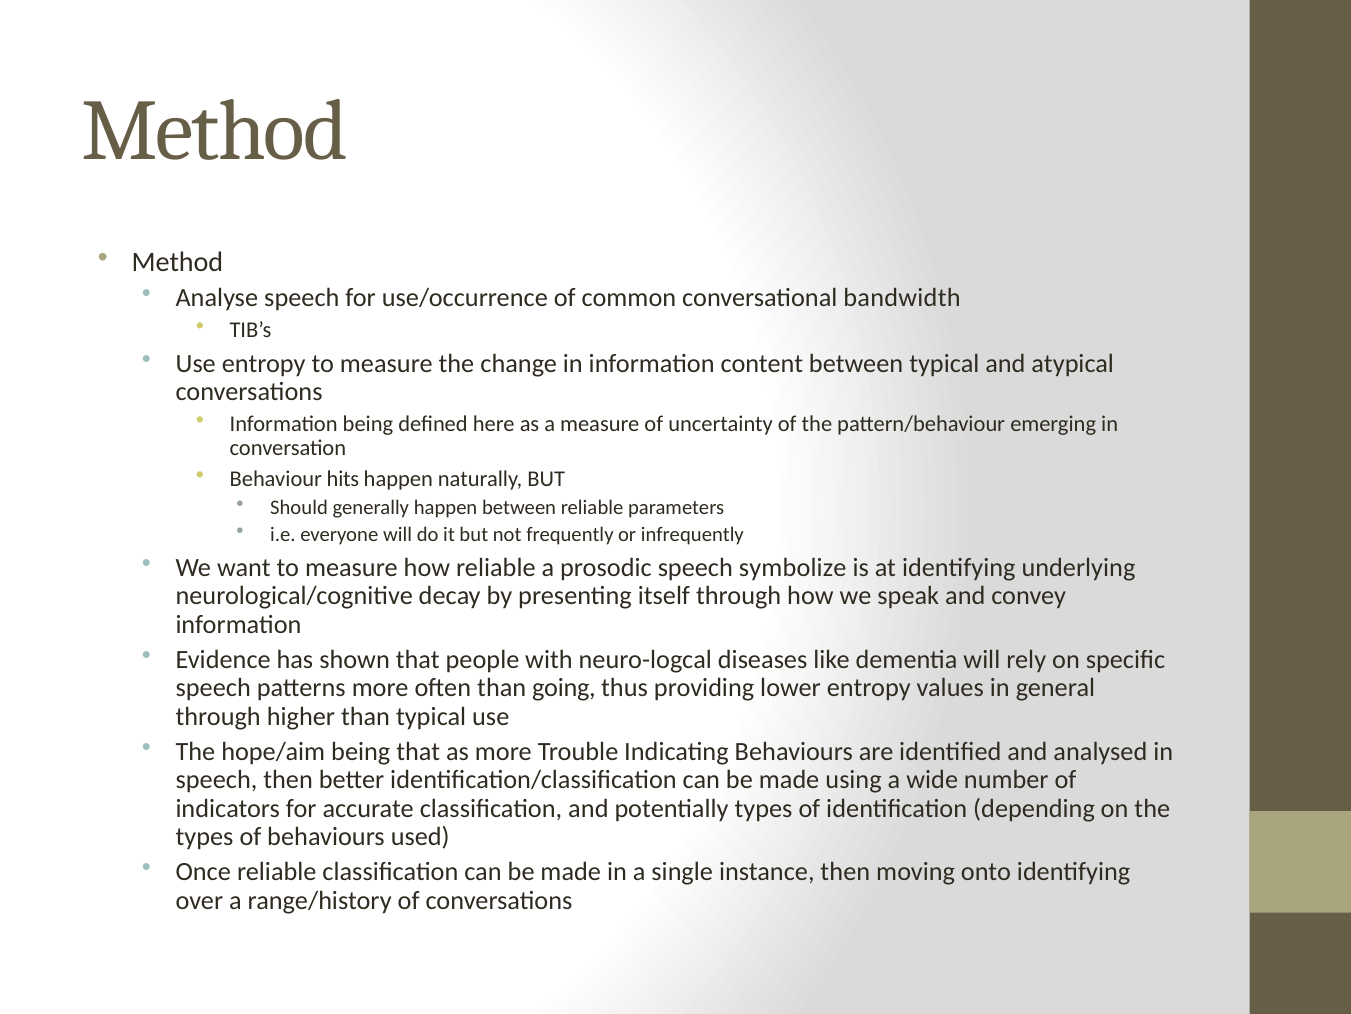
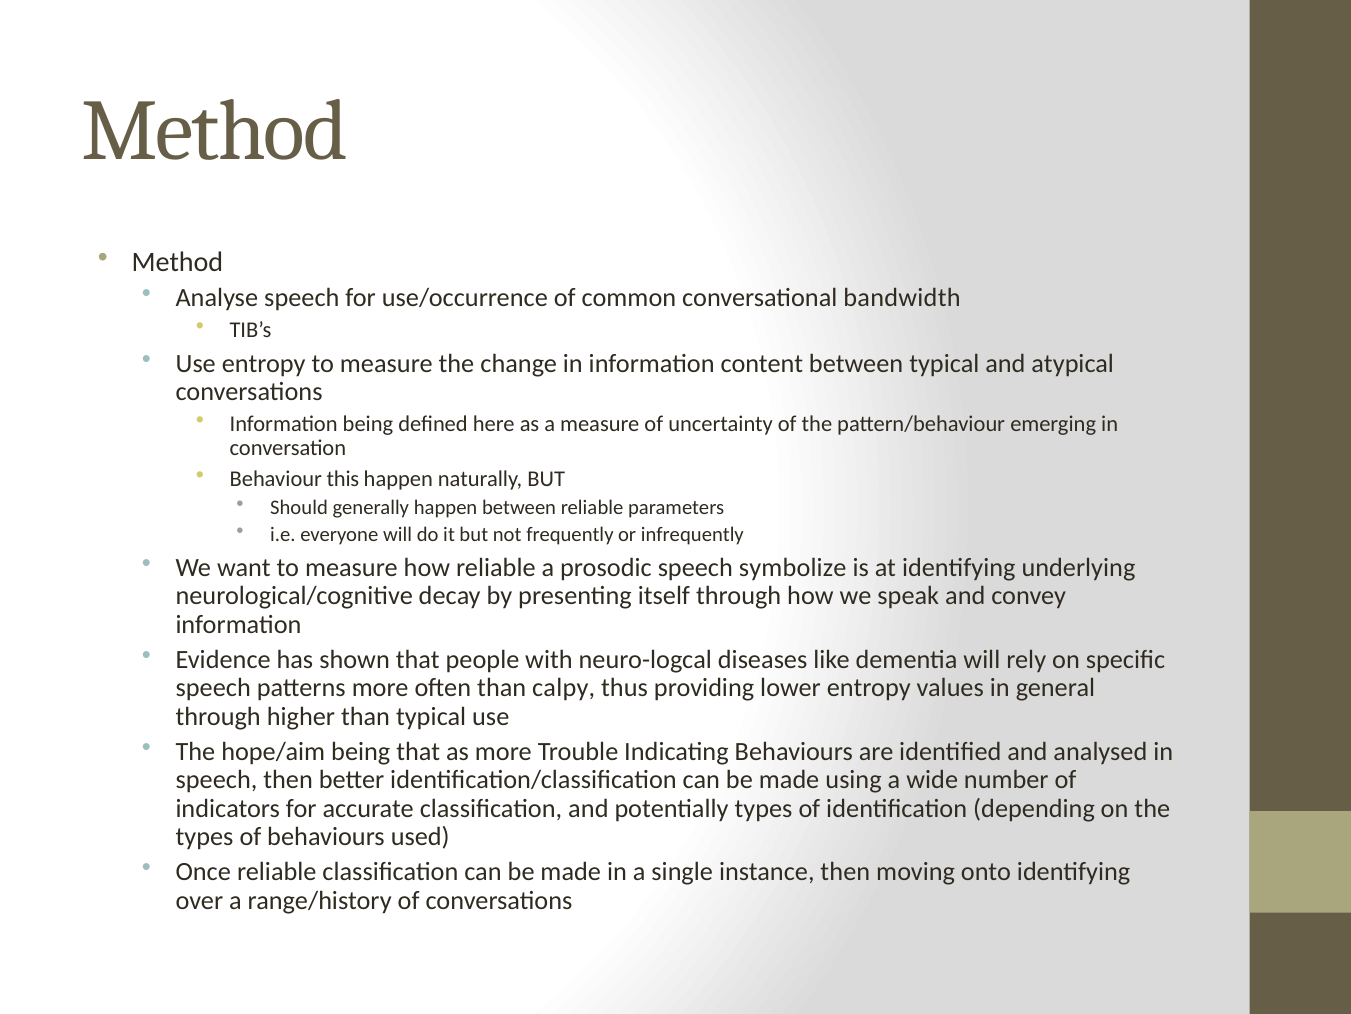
hits: hits -> this (343, 478)
going: going -> calpy (564, 688)
